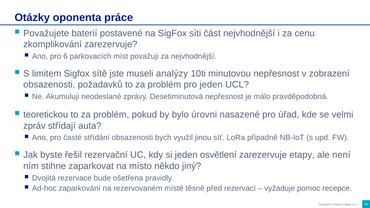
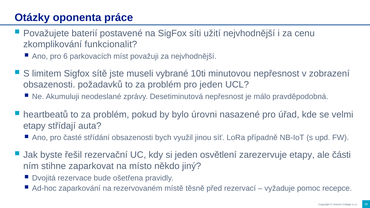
část: část -> užití (212, 33)
zkomplikování zarezervuje: zarezervuje -> funkcionalit (111, 44)
analýzy: analýzy -> vybrané (172, 74)
teoretickou: teoretickou -> heartbeatů (46, 115)
zpráv: zpráv -> etapy (34, 126)
není: není -> části (341, 155)
